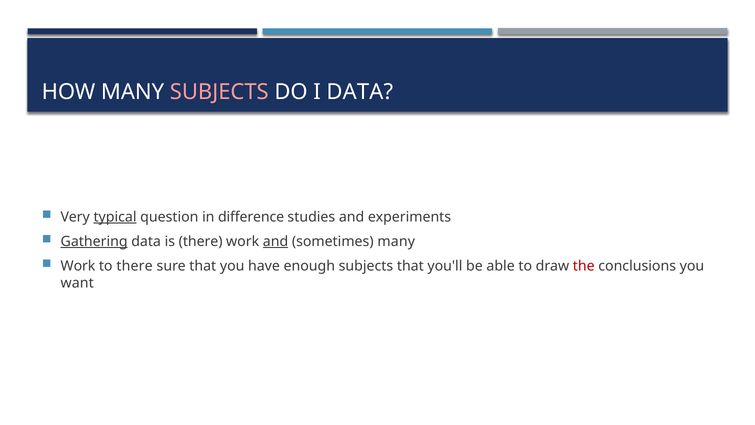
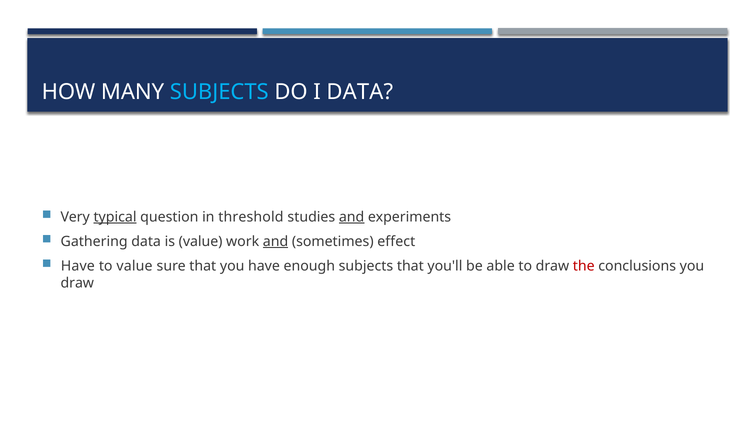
SUBJECTS colour: pink -> light blue (219, 92)
difference: difference -> threshold (251, 217)
and underline: none -> present (352, 217)
Gathering underline: present -> none (94, 241)
is there: there -> value (201, 241)
sometimes many: many -> effect (396, 241)
Work: Work -> Have (78, 266)
to there: there -> value (135, 266)
want: want -> draw (77, 283)
